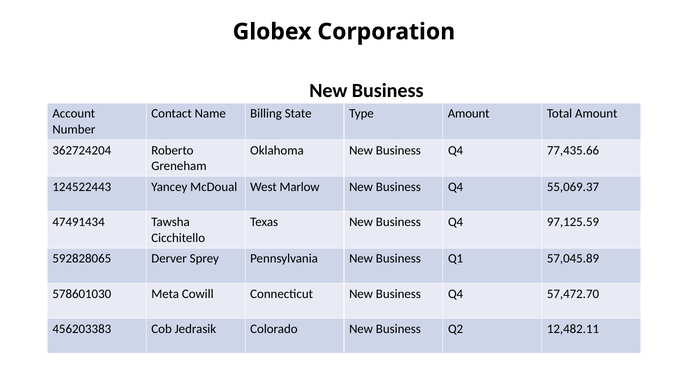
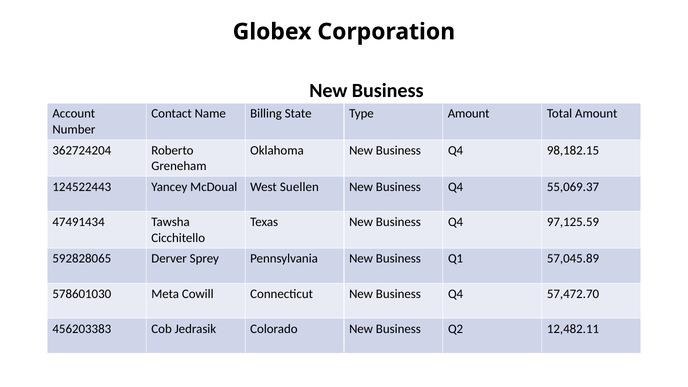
77,435.66: 77,435.66 -> 98,182.15 (573, 150)
Marlow: Marlow -> Suellen (299, 187)
